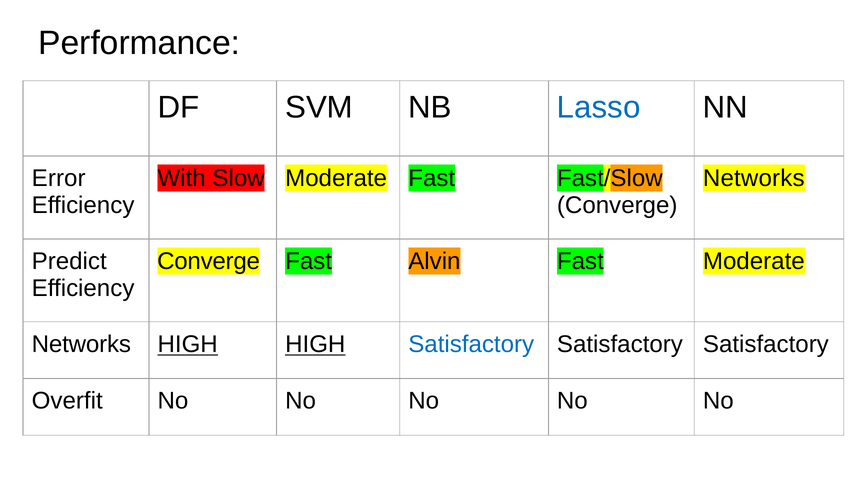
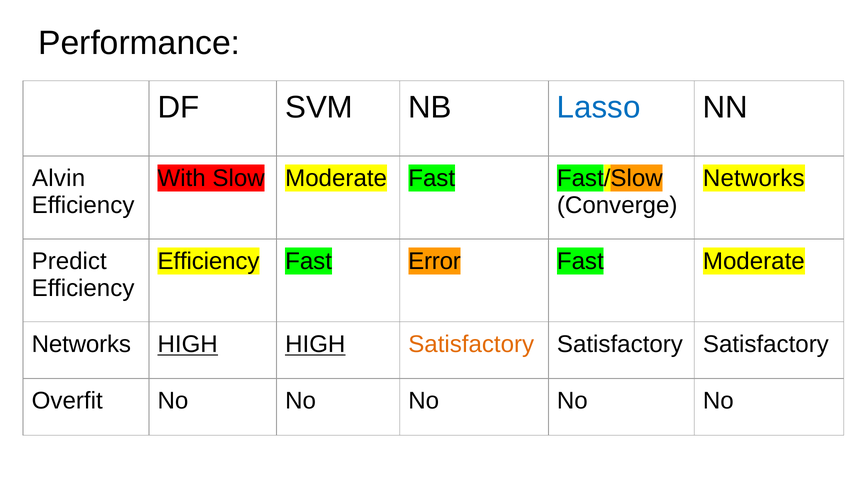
Error: Error -> Alvin (59, 178)
Converge: Converge -> Efficiency (209, 261)
Alvin: Alvin -> Error (435, 261)
Satisfactory colour: blue -> orange (471, 344)
